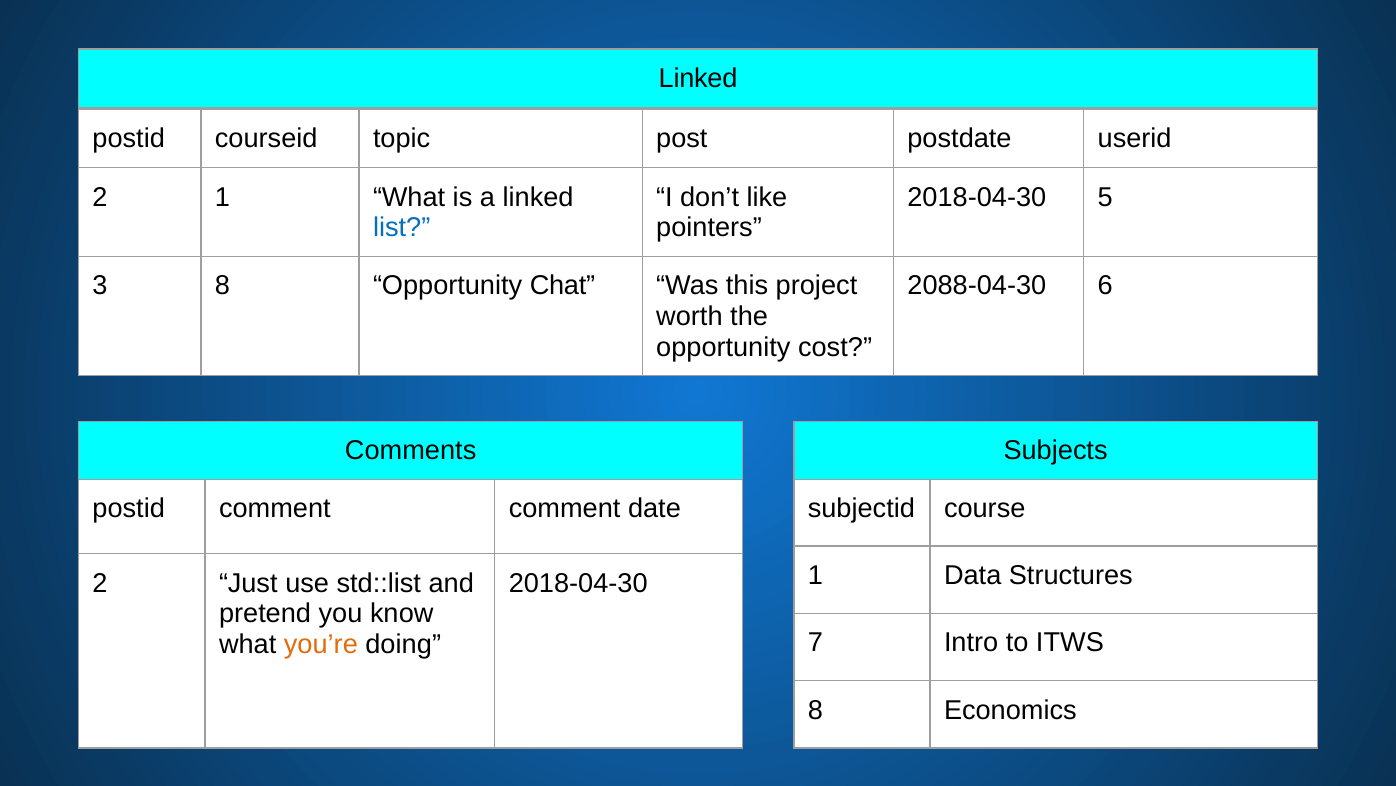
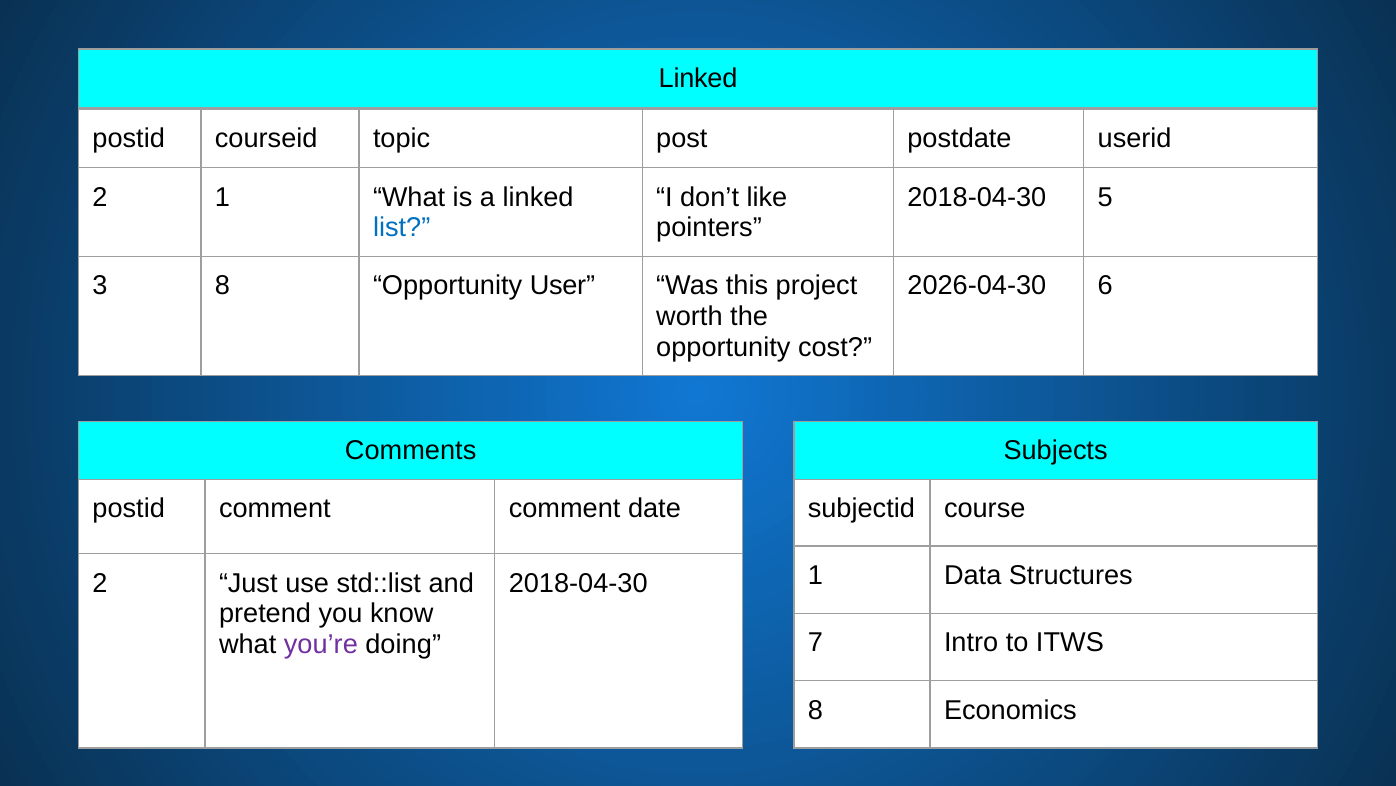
Chat: Chat -> User (562, 286)
2088-04-30: 2088-04-30 -> 2026-04-30 (977, 286)
you’re colour: orange -> purple (321, 644)
